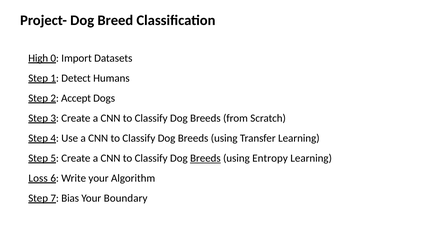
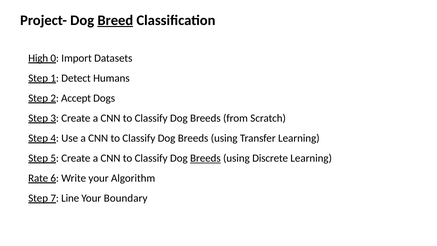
Breed underline: none -> present (115, 20)
Entropy: Entropy -> Discrete (270, 158)
Loss: Loss -> Rate (38, 178)
Bias: Bias -> Line (70, 198)
